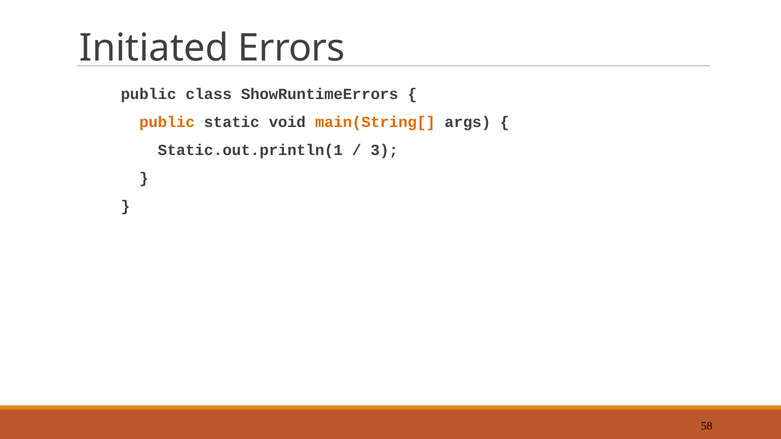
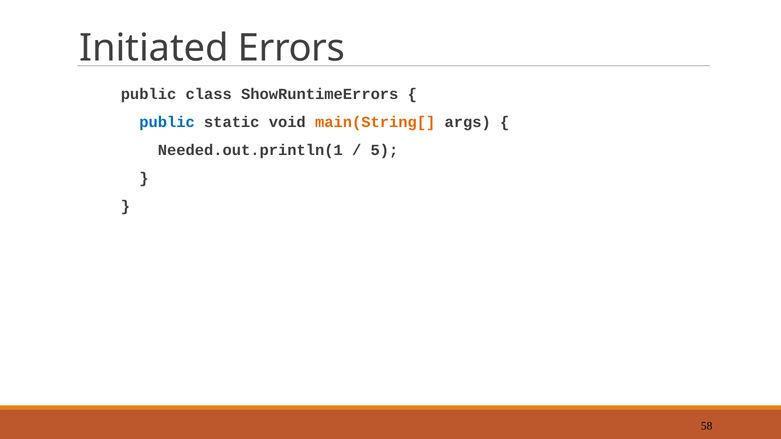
public colour: orange -> blue (167, 122)
Static.out.println(1: Static.out.println(1 -> Needed.out.println(1 (250, 150)
3: 3 -> 5 (384, 150)
